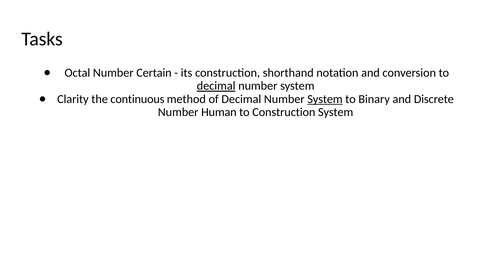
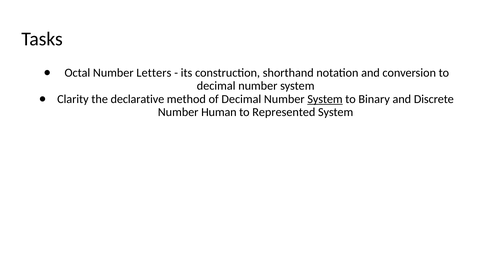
Certain: Certain -> Letters (154, 73)
decimal underline: present -> none (216, 86)
continuous: continuous -> declarative (137, 99)
to Construction: Construction -> Represented (284, 112)
